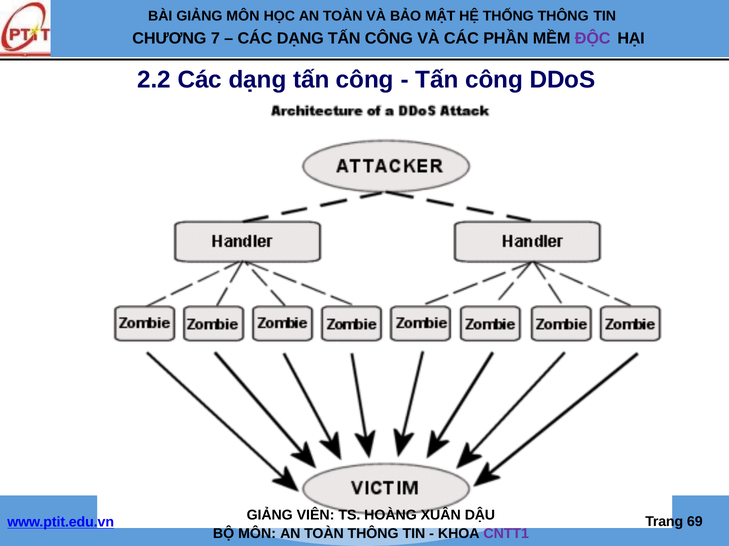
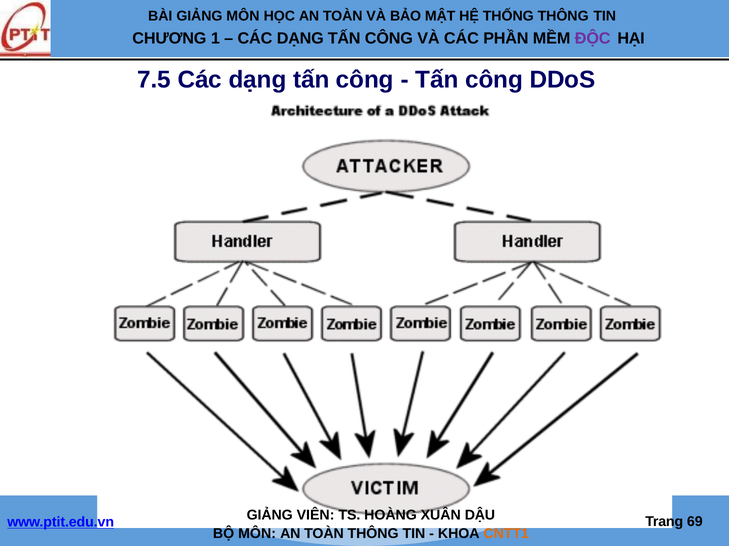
7: 7 -> 1 (215, 38)
2.2: 2.2 -> 7.5 (154, 80)
CNTT1 colour: purple -> orange (506, 534)
